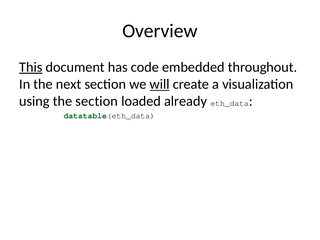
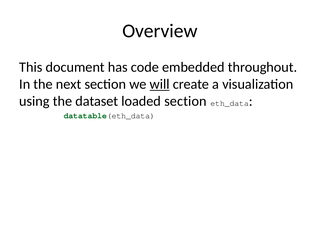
This underline: present -> none (31, 67)
the section: section -> dataset (97, 101)
loaded already: already -> section (185, 101)
